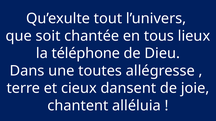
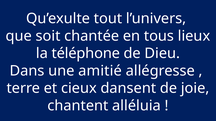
toutes: toutes -> amitié (100, 71)
